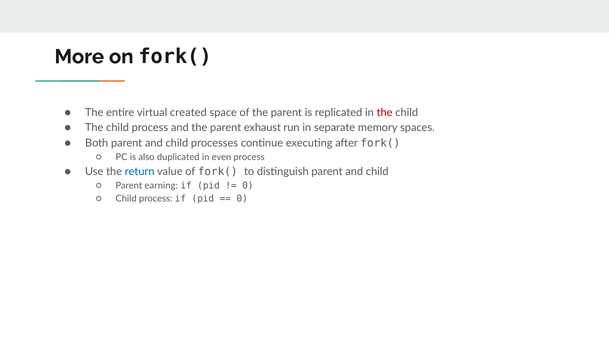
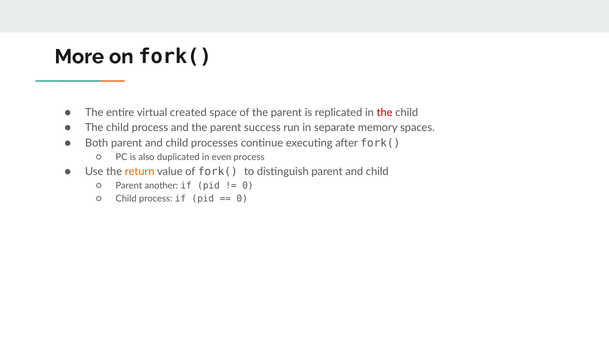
exhaust: exhaust -> success (262, 128)
return colour: blue -> orange (140, 171)
earning: earning -> another (161, 185)
